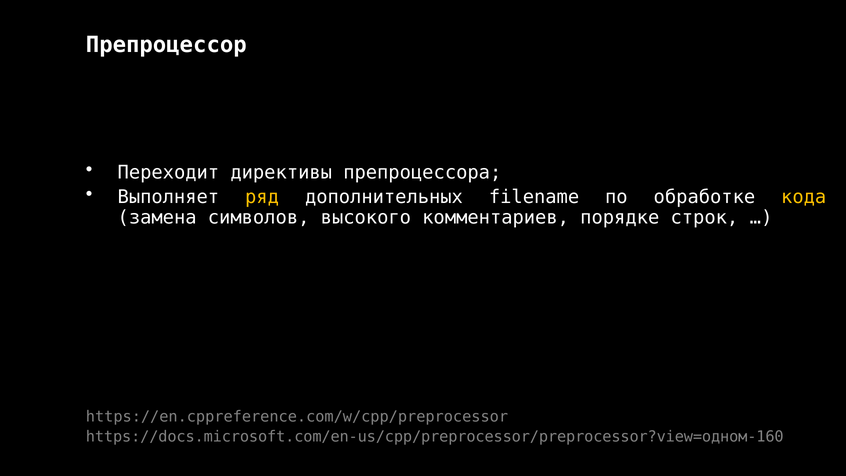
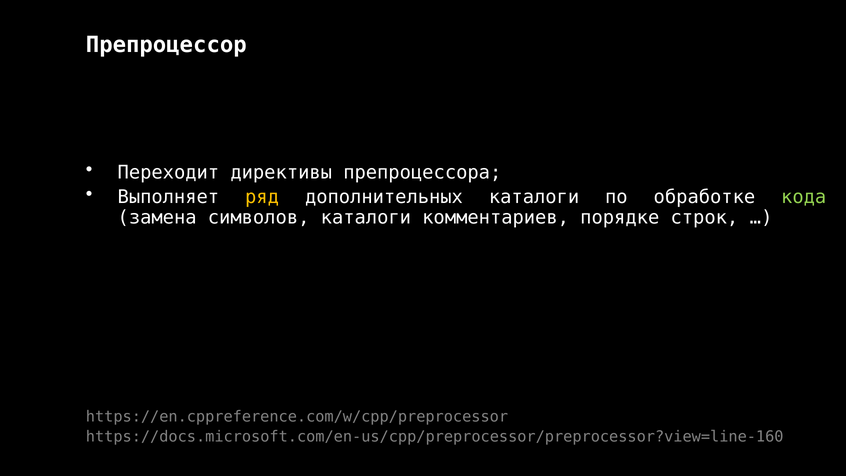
дополнительных filename: filename -> каталоги (534, 197)
кода colour: yellow -> light green (804, 197)
символов высокого: высокого -> каталоги (366, 217)
https://docs.microsoft.com/en-us/cpp/preprocessor/preprocessor?view=одном-160: https://docs.microsoft.com/en-us/cpp/preprocessor/preprocessor?view=одном-160 -> https://docs.microsoft.com/en-us/cpp/preprocessor/preprocessor?view=line-160 (435, 437)
